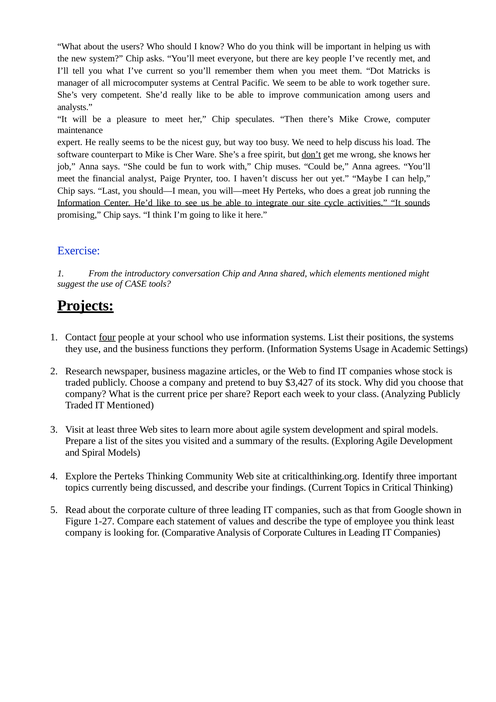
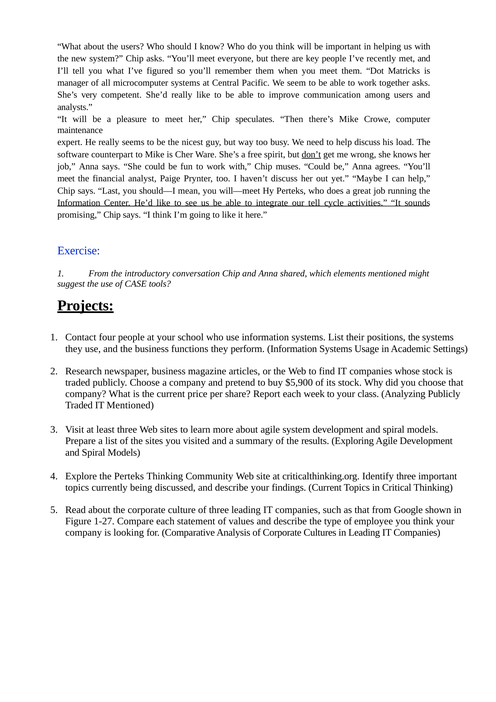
I’ve current: current -> figured (160, 71)
together sure: sure -> asks (421, 83)
our site: site -> tell (314, 203)
four underline: present -> none (107, 337)
$3,427: $3,427 -> $5,900 (299, 382)
think least: least -> your (445, 521)
